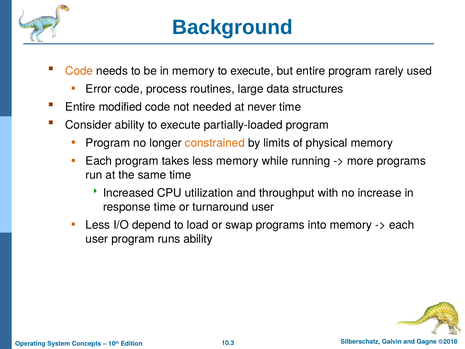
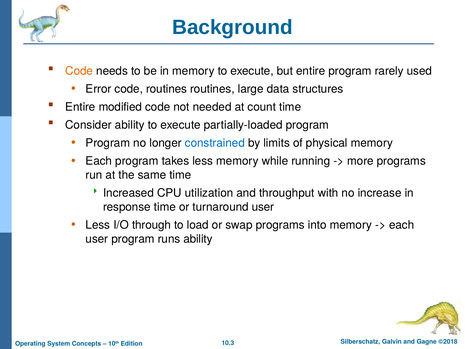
code process: process -> routines (167, 89)
never: never -> count (262, 107)
constrained colour: orange -> blue (215, 143)
depend: depend -> through (151, 225)
